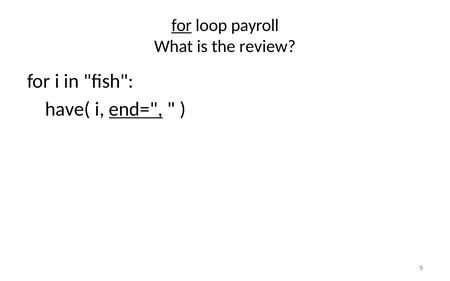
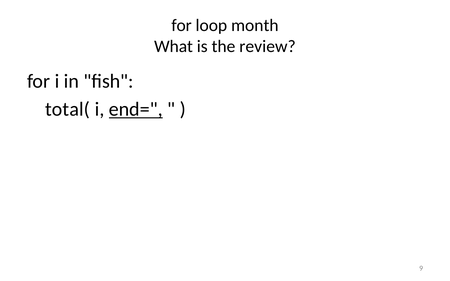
for underline: present -> none (182, 25)
payroll: payroll -> month (255, 25)
have(: have( -> total( (68, 109)
